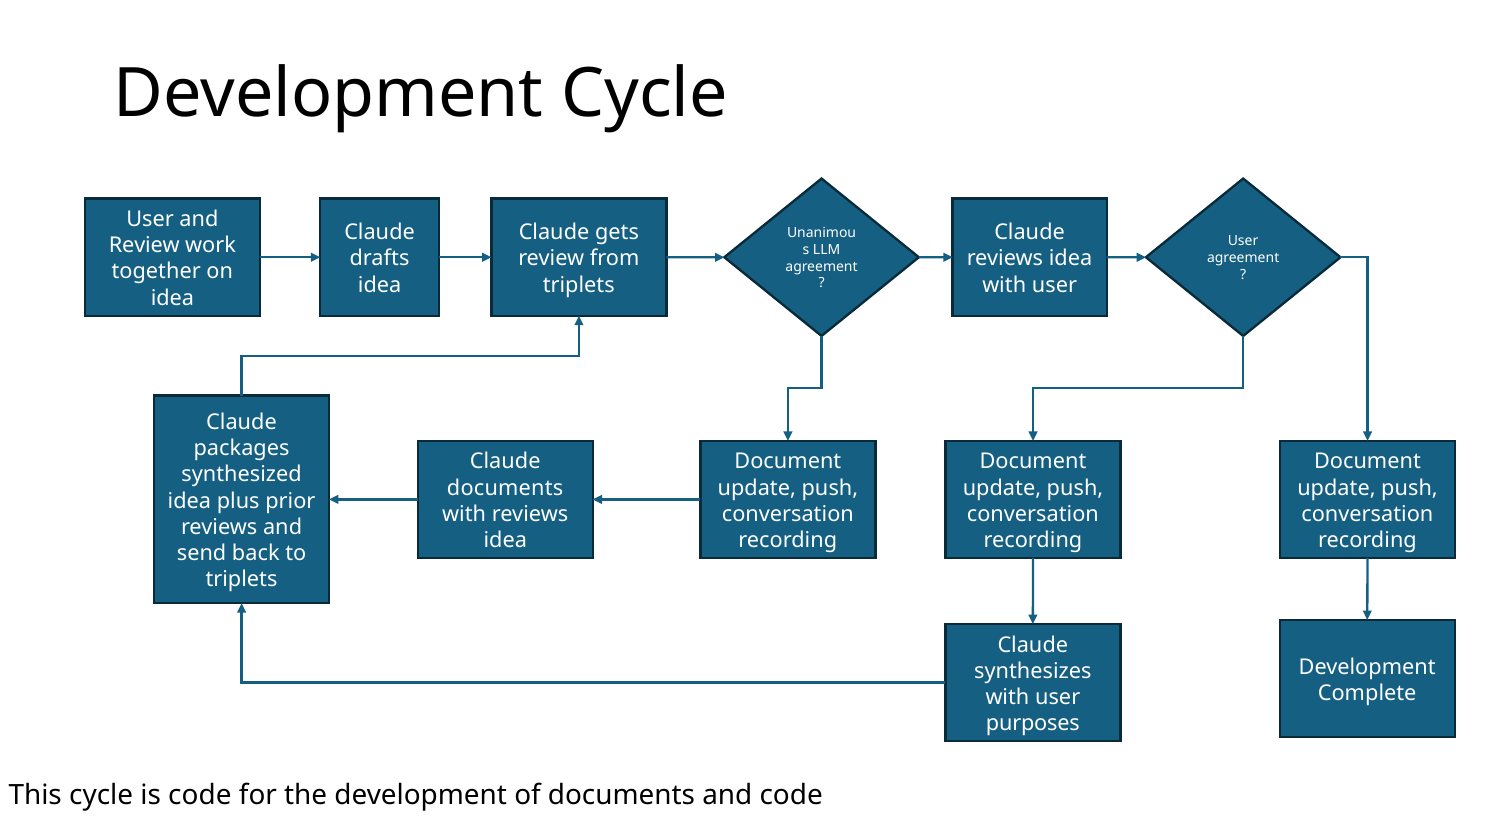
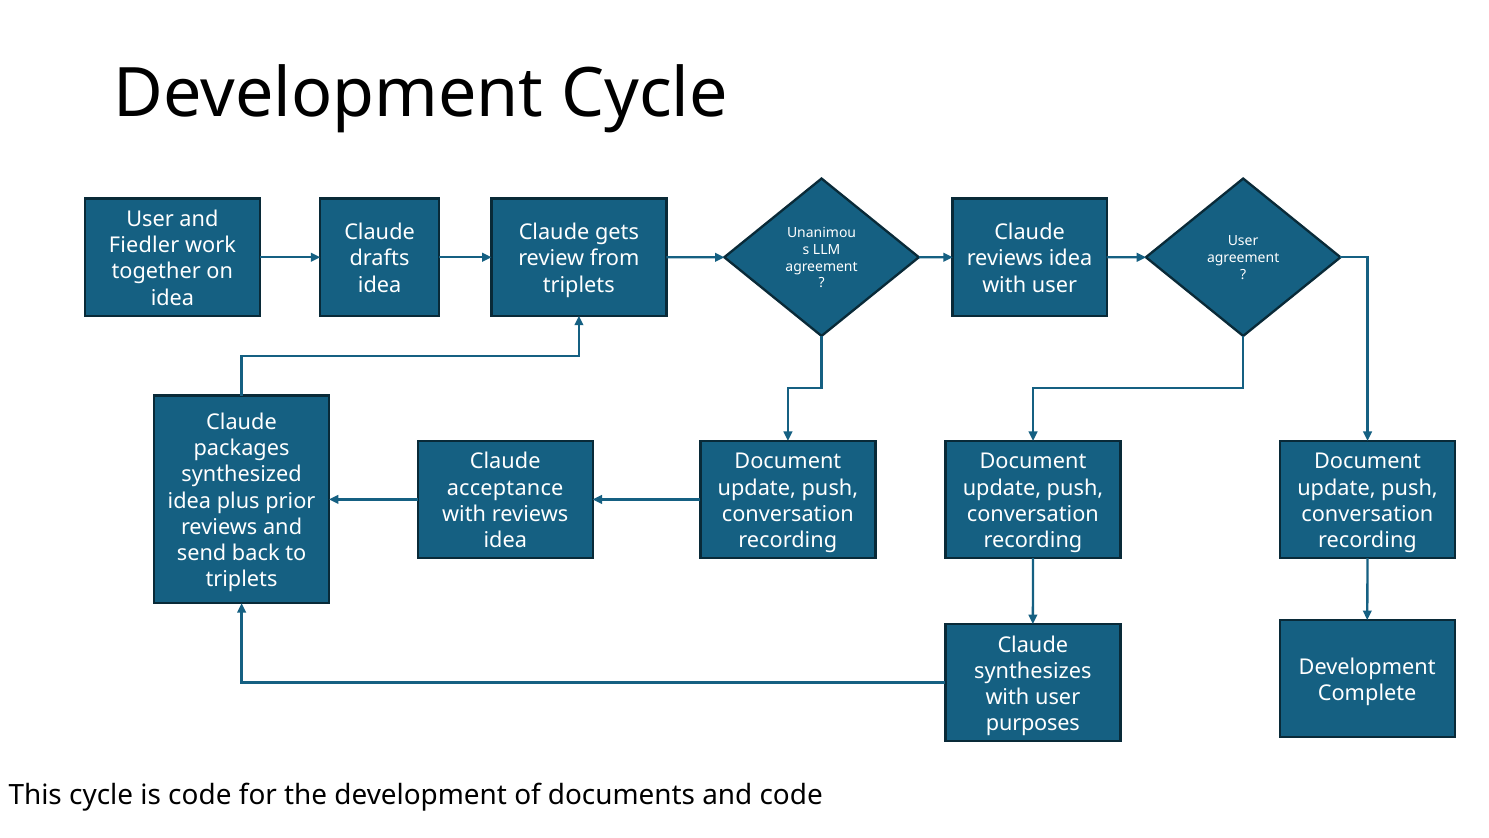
Review: Review -> Fiedler (144, 246)
documents: documents -> acceptance (505, 488)
